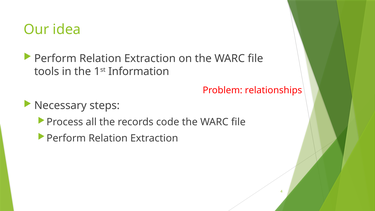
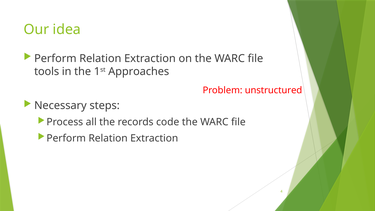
Information: Information -> Approaches (139, 71)
relationships: relationships -> unstructured (273, 90)
